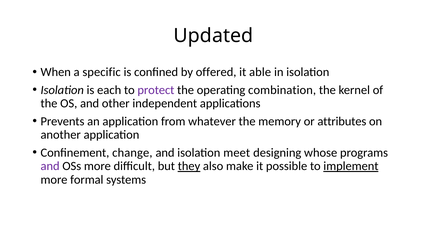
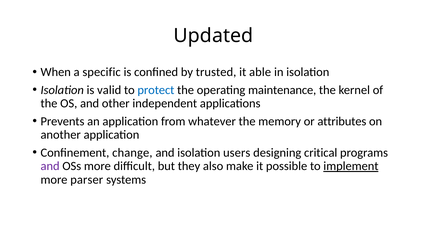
offered: offered -> trusted (216, 72)
each: each -> valid (109, 90)
protect colour: purple -> blue (156, 90)
combination: combination -> maintenance (282, 90)
meet: meet -> users (237, 153)
whose: whose -> critical (321, 153)
they underline: present -> none (189, 166)
formal: formal -> parser (87, 180)
